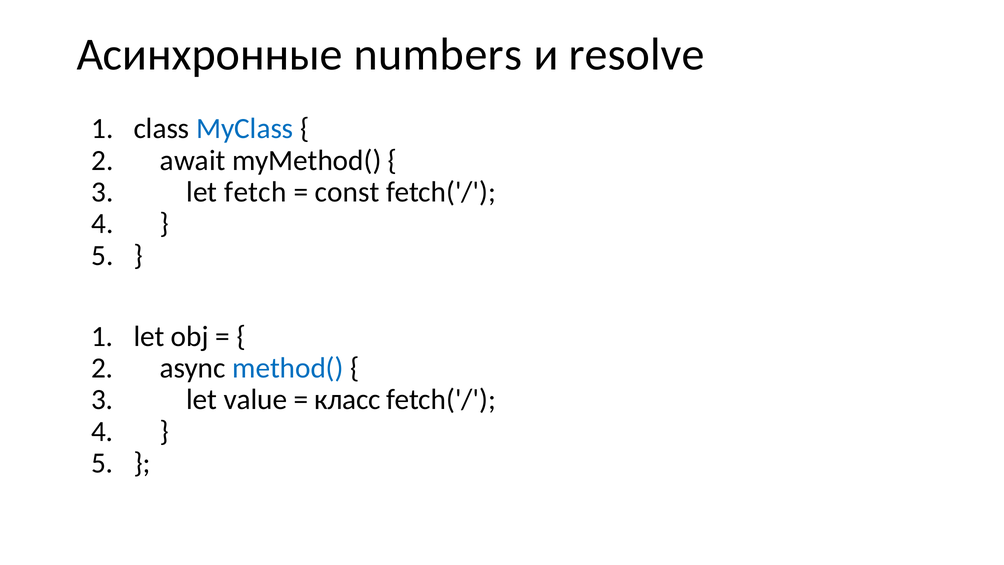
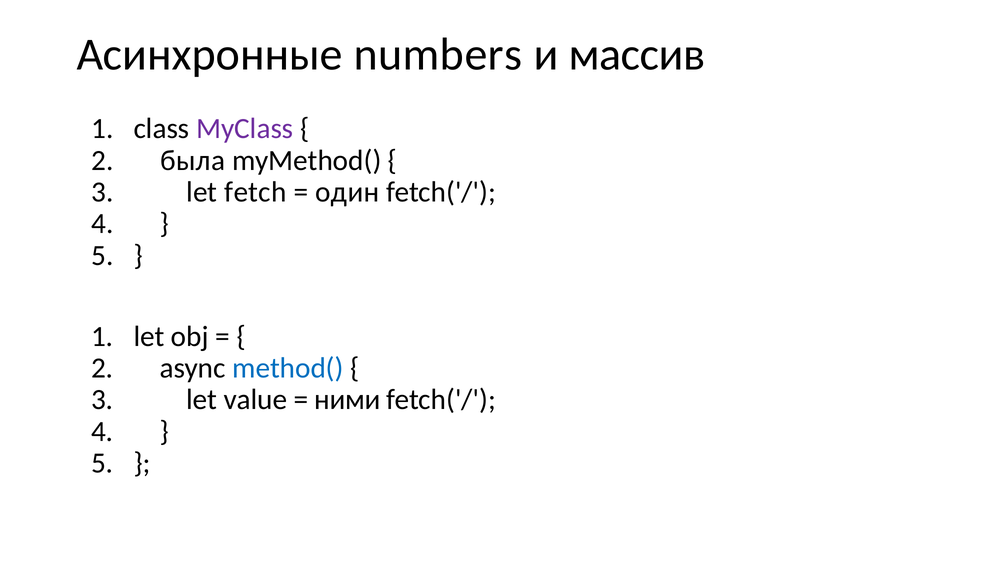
resolve: resolve -> массив (637, 54)
MyClass colour: blue -> purple (245, 129)
await: await -> была (193, 160)
const: const -> один (347, 192)
класс: класс -> ними (348, 400)
